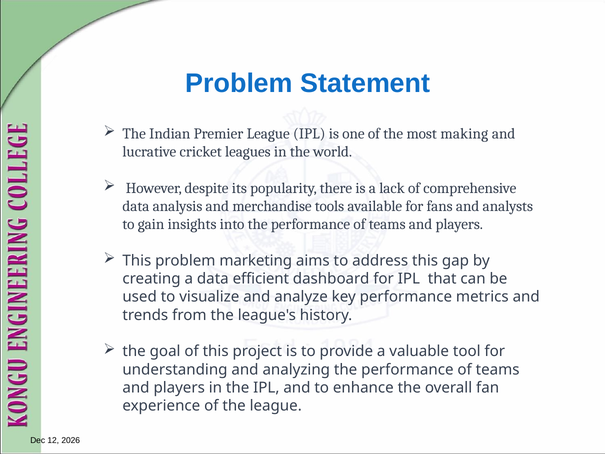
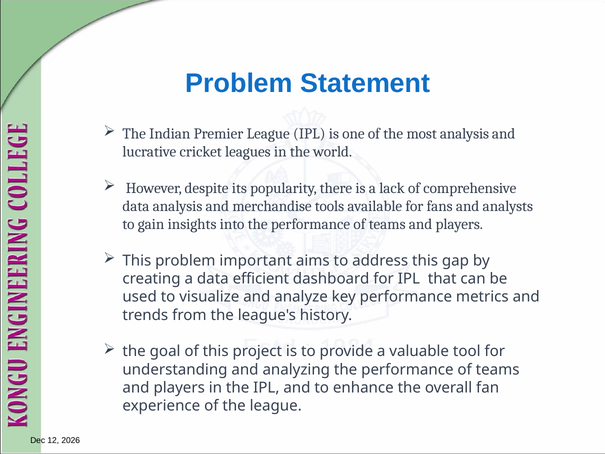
most making: making -> analysis (464, 133)
marketing: marketing -> important (256, 261)
